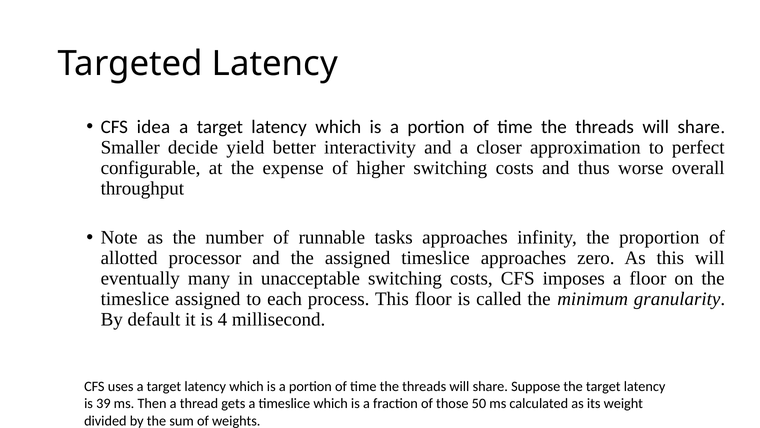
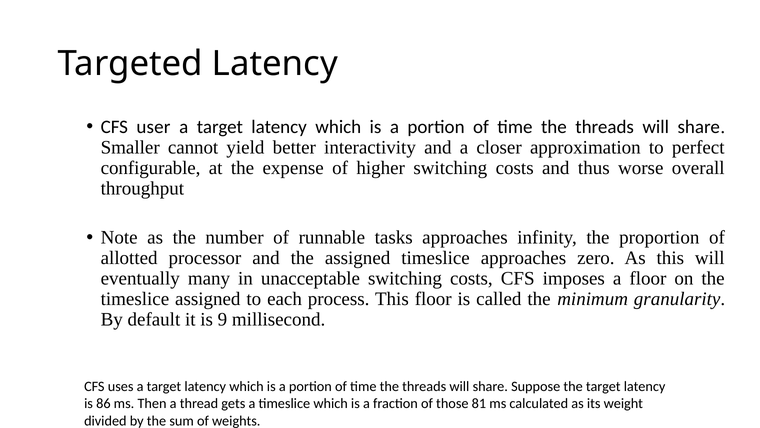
idea: idea -> user (153, 127)
decide: decide -> cannot (193, 147)
4: 4 -> 9 (222, 319)
39: 39 -> 86 (103, 403)
50: 50 -> 81 (479, 403)
